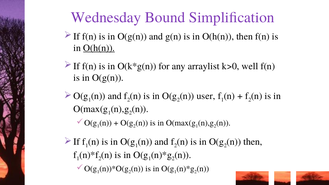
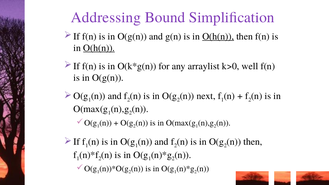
Wednesday: Wednesday -> Addressing (106, 17)
O(h(n underline: none -> present (218, 36)
user: user -> next (206, 96)
